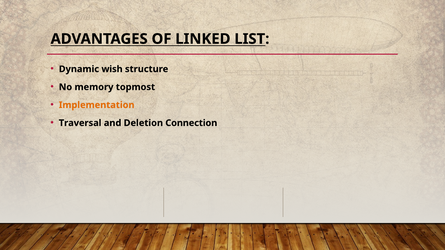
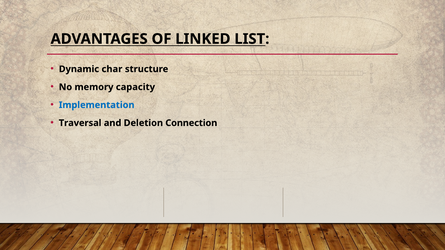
wish: wish -> char (112, 69)
topmost: topmost -> capacity (135, 87)
Implementation colour: orange -> blue (97, 105)
